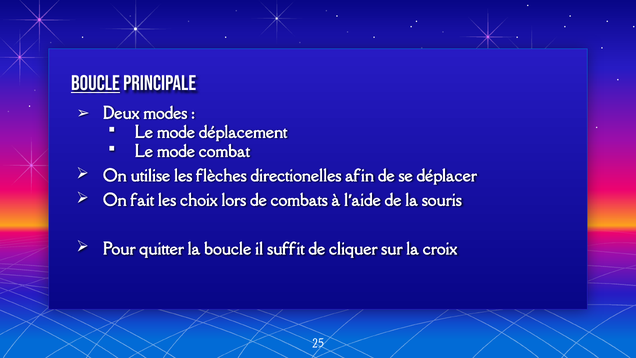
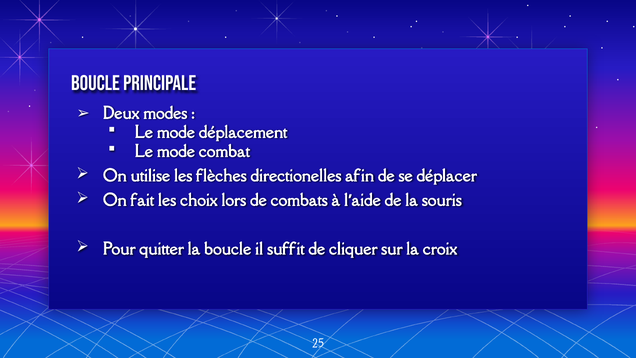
Boucle underline: present -> none (95, 83)
